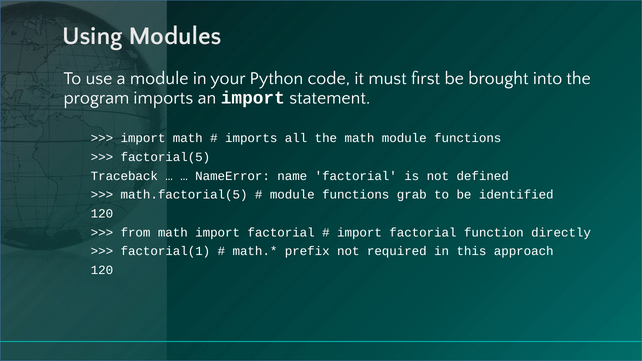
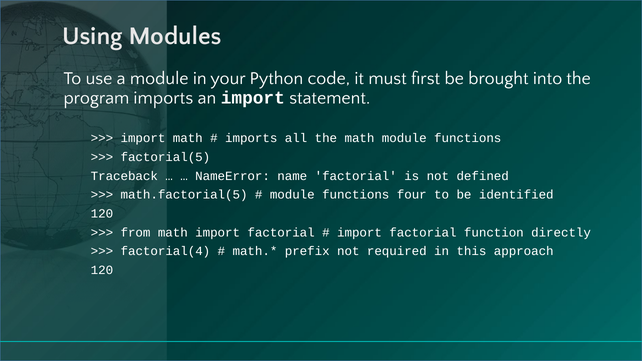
grab: grab -> four (412, 195)
factorial(1: factorial(1 -> factorial(4 (165, 251)
